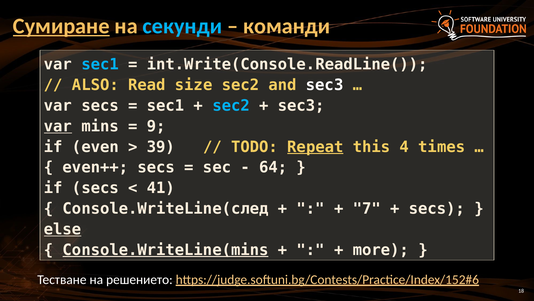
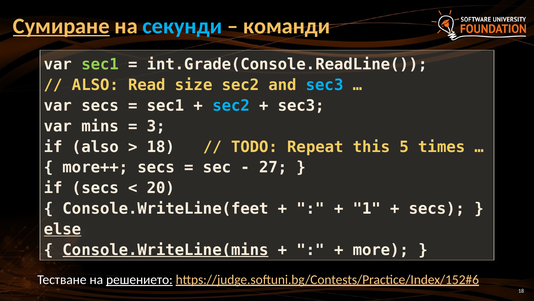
sec1 colour: light blue -> light green (100, 64)
int.Write(Console.ReadLine(: int.Write(Console.ReadLine( -> int.Grade(Console.ReadLine( (287, 64)
sec3 colour: white -> light blue (325, 85)
var underline: present -> none (58, 126)
9: 9 -> 3 (156, 126)
if even: even -> also (95, 147)
39: 39 -> 18 (161, 147)
Repeat underline: present -> none (315, 147)
4: 4 -> 5 (404, 147)
even++: even++ -> more++ (95, 167)
64: 64 -> 27 (273, 167)
41: 41 -> 20 (161, 188)
Console.WriteLine(след: Console.WriteLine(след -> Console.WriteLine(feet (166, 208)
7: 7 -> 1 (367, 208)
решението underline: none -> present (139, 279)
